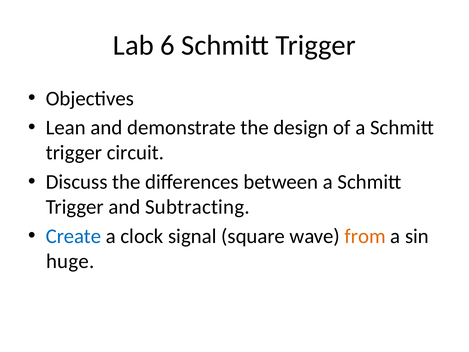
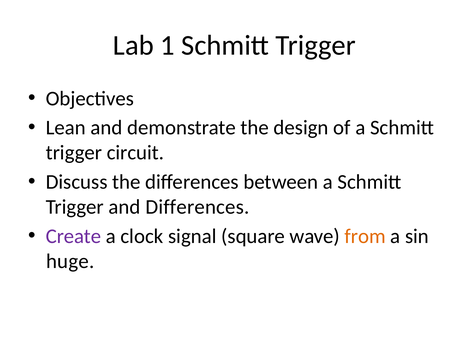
6: 6 -> 1 (167, 45)
and Subtracting: Subtracting -> Differences (197, 207)
Create colour: blue -> purple (73, 236)
